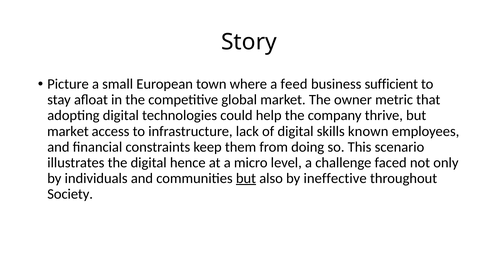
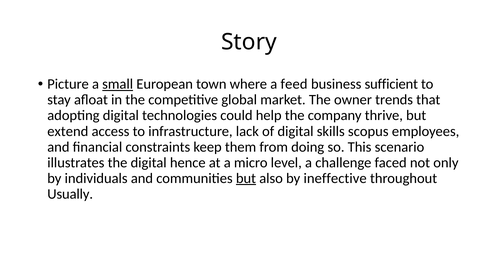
small underline: none -> present (118, 84)
metric: metric -> trends (394, 100)
market: market -> extend (68, 131)
known: known -> scopus (368, 131)
Society: Society -> Usually (70, 194)
